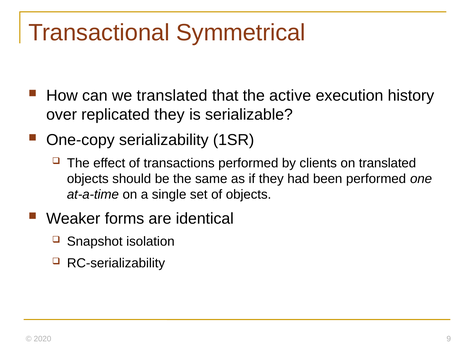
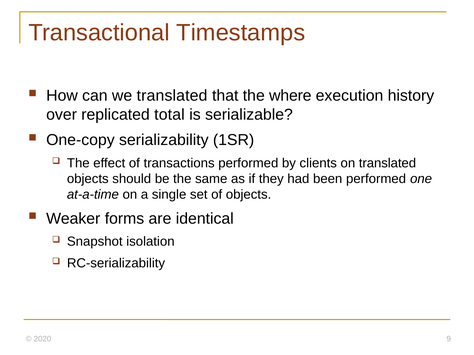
Symmetrical: Symmetrical -> Timestamps (241, 33)
active: active -> where (290, 96)
replicated they: they -> total (169, 115)
